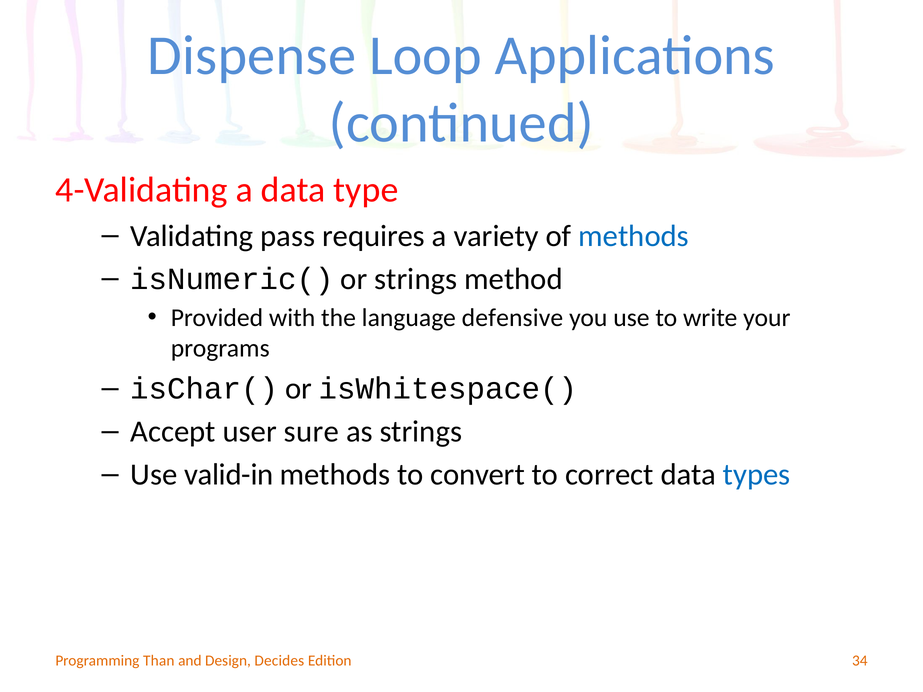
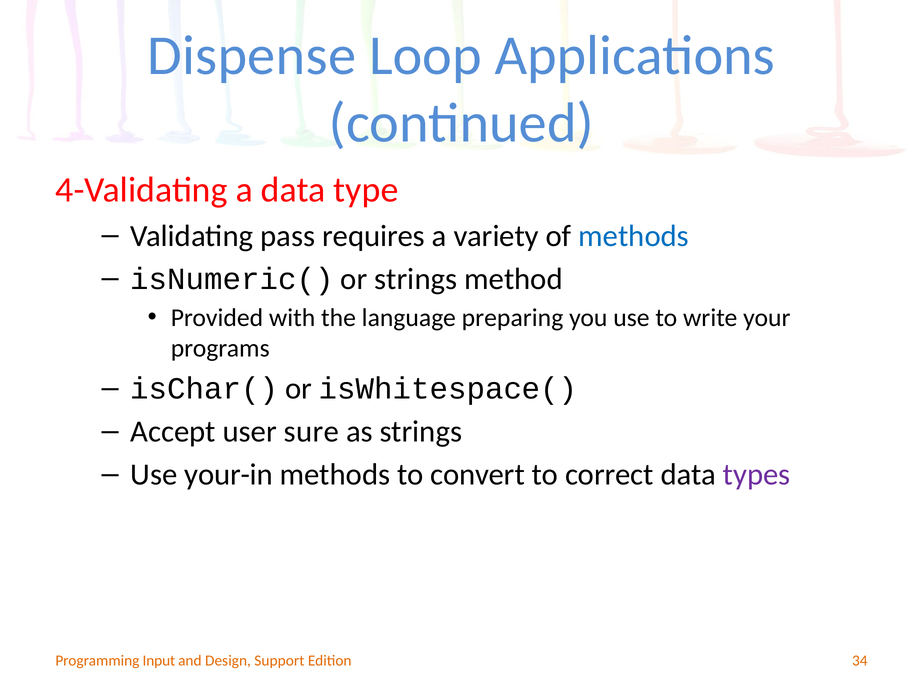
defensive: defensive -> preparing (513, 318)
valid-in: valid-in -> your-in (229, 475)
types colour: blue -> purple (757, 475)
Than: Than -> Input (159, 661)
Decides: Decides -> Support (279, 661)
